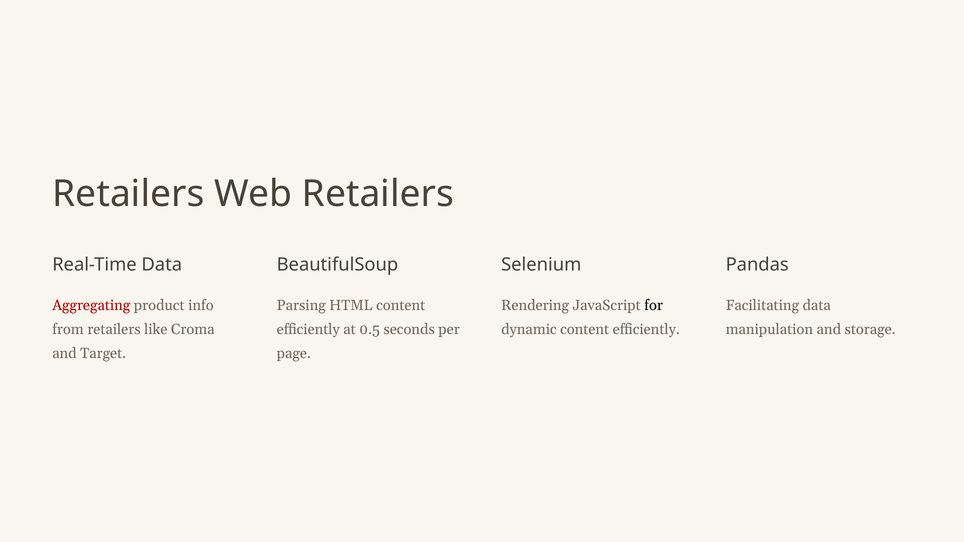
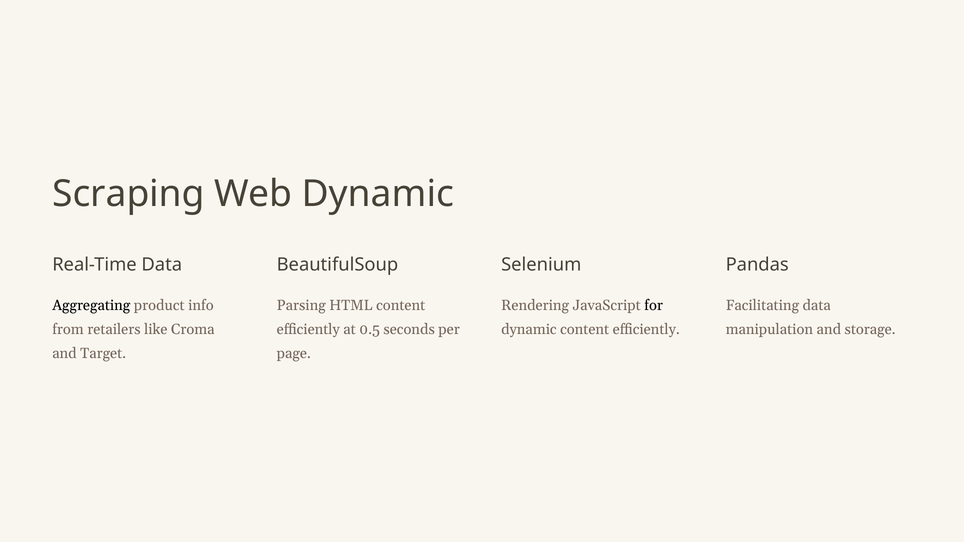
Retailers: Retailers -> Scraping (128, 194)
Web Retailers: Retailers -> Dynamic (378, 194)
Aggregating colour: red -> black (91, 306)
